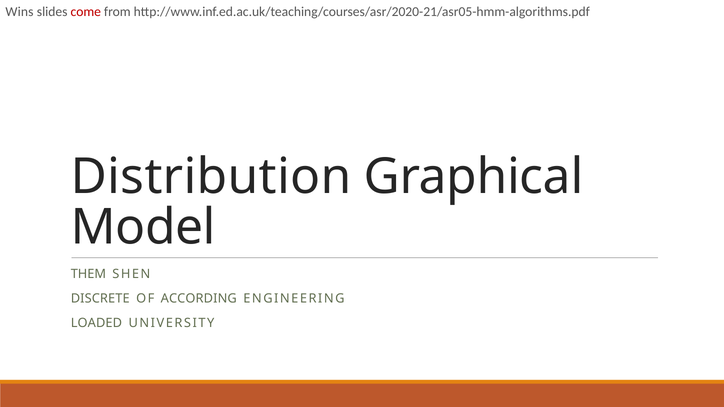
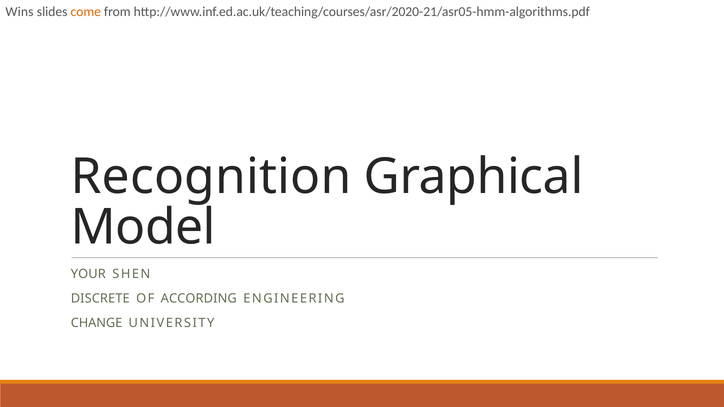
come colour: red -> orange (86, 12)
Distribution: Distribution -> Recognition (211, 177)
THEM: THEM -> YOUR (88, 274)
LOADED: LOADED -> CHANGE (97, 323)
